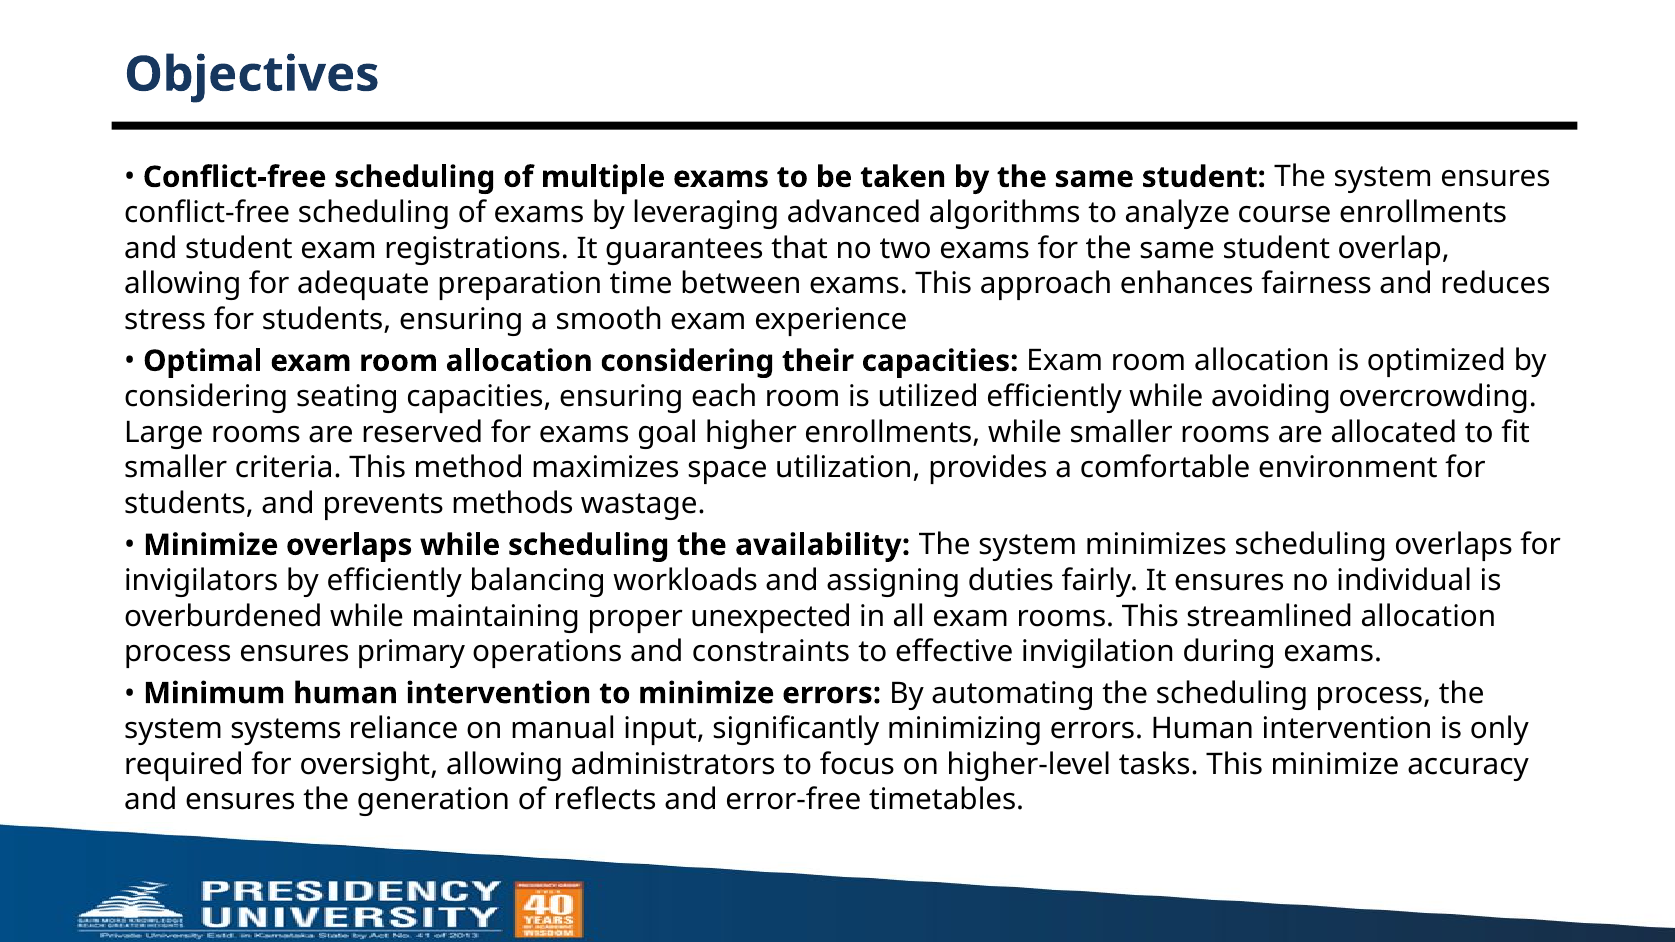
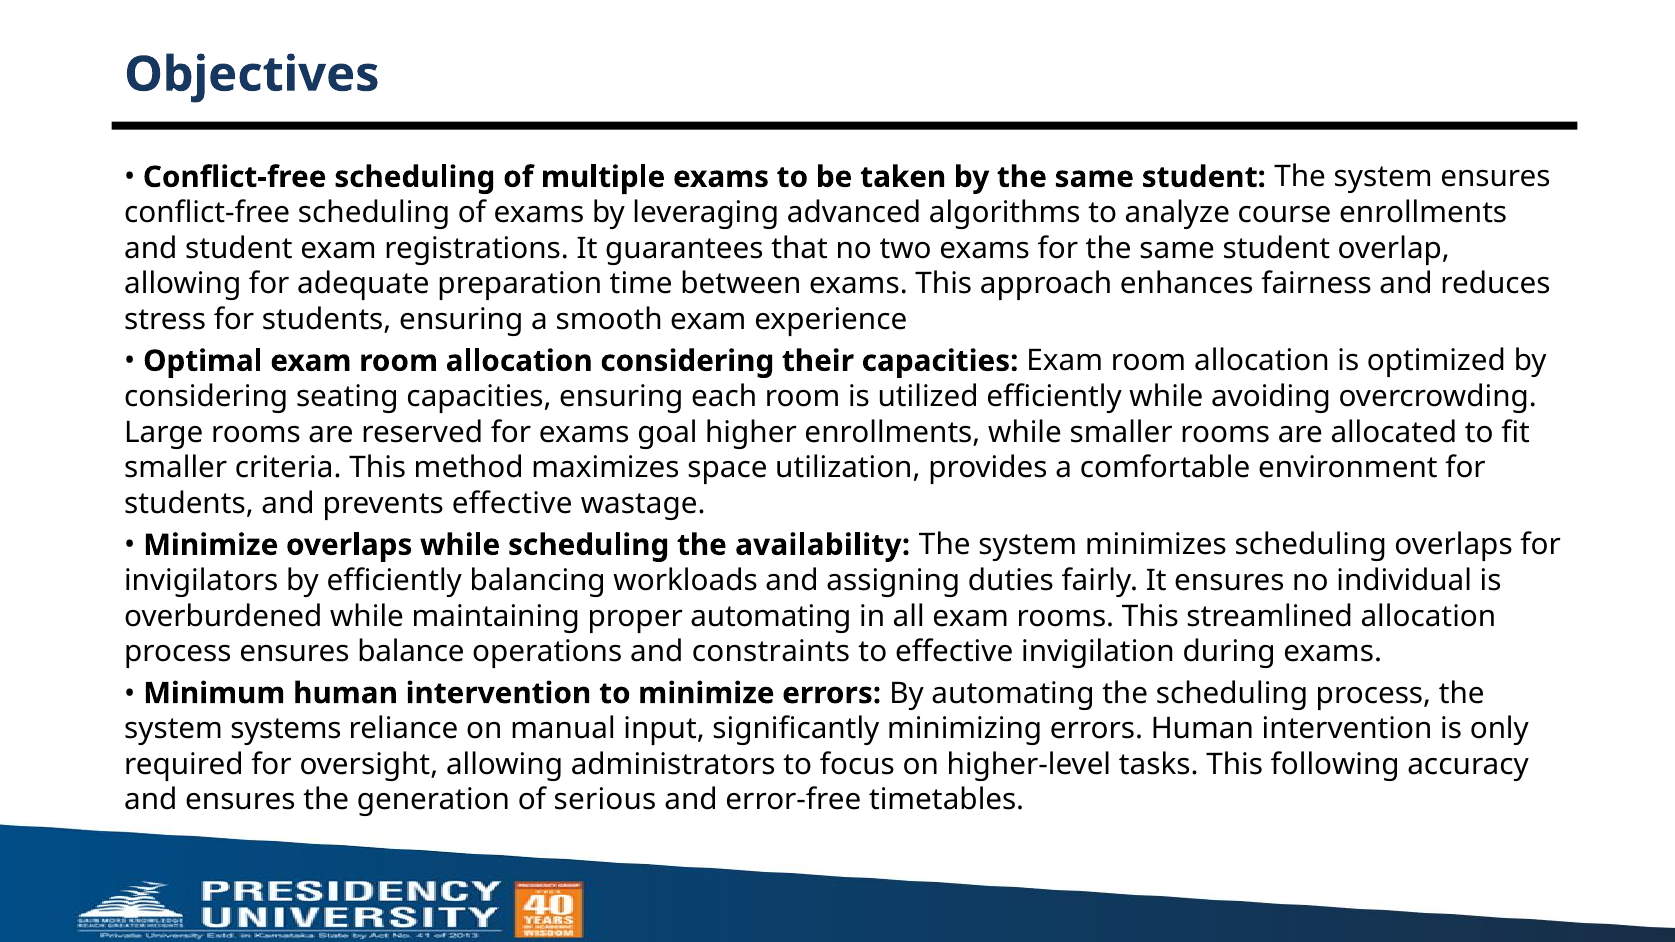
prevents methods: methods -> effective (512, 504)
proper unexpected: unexpected -> automating (771, 616)
primary: primary -> balance (411, 652)
This minimize: minimize -> following (1335, 765)
reflects: reflects -> serious (605, 800)
